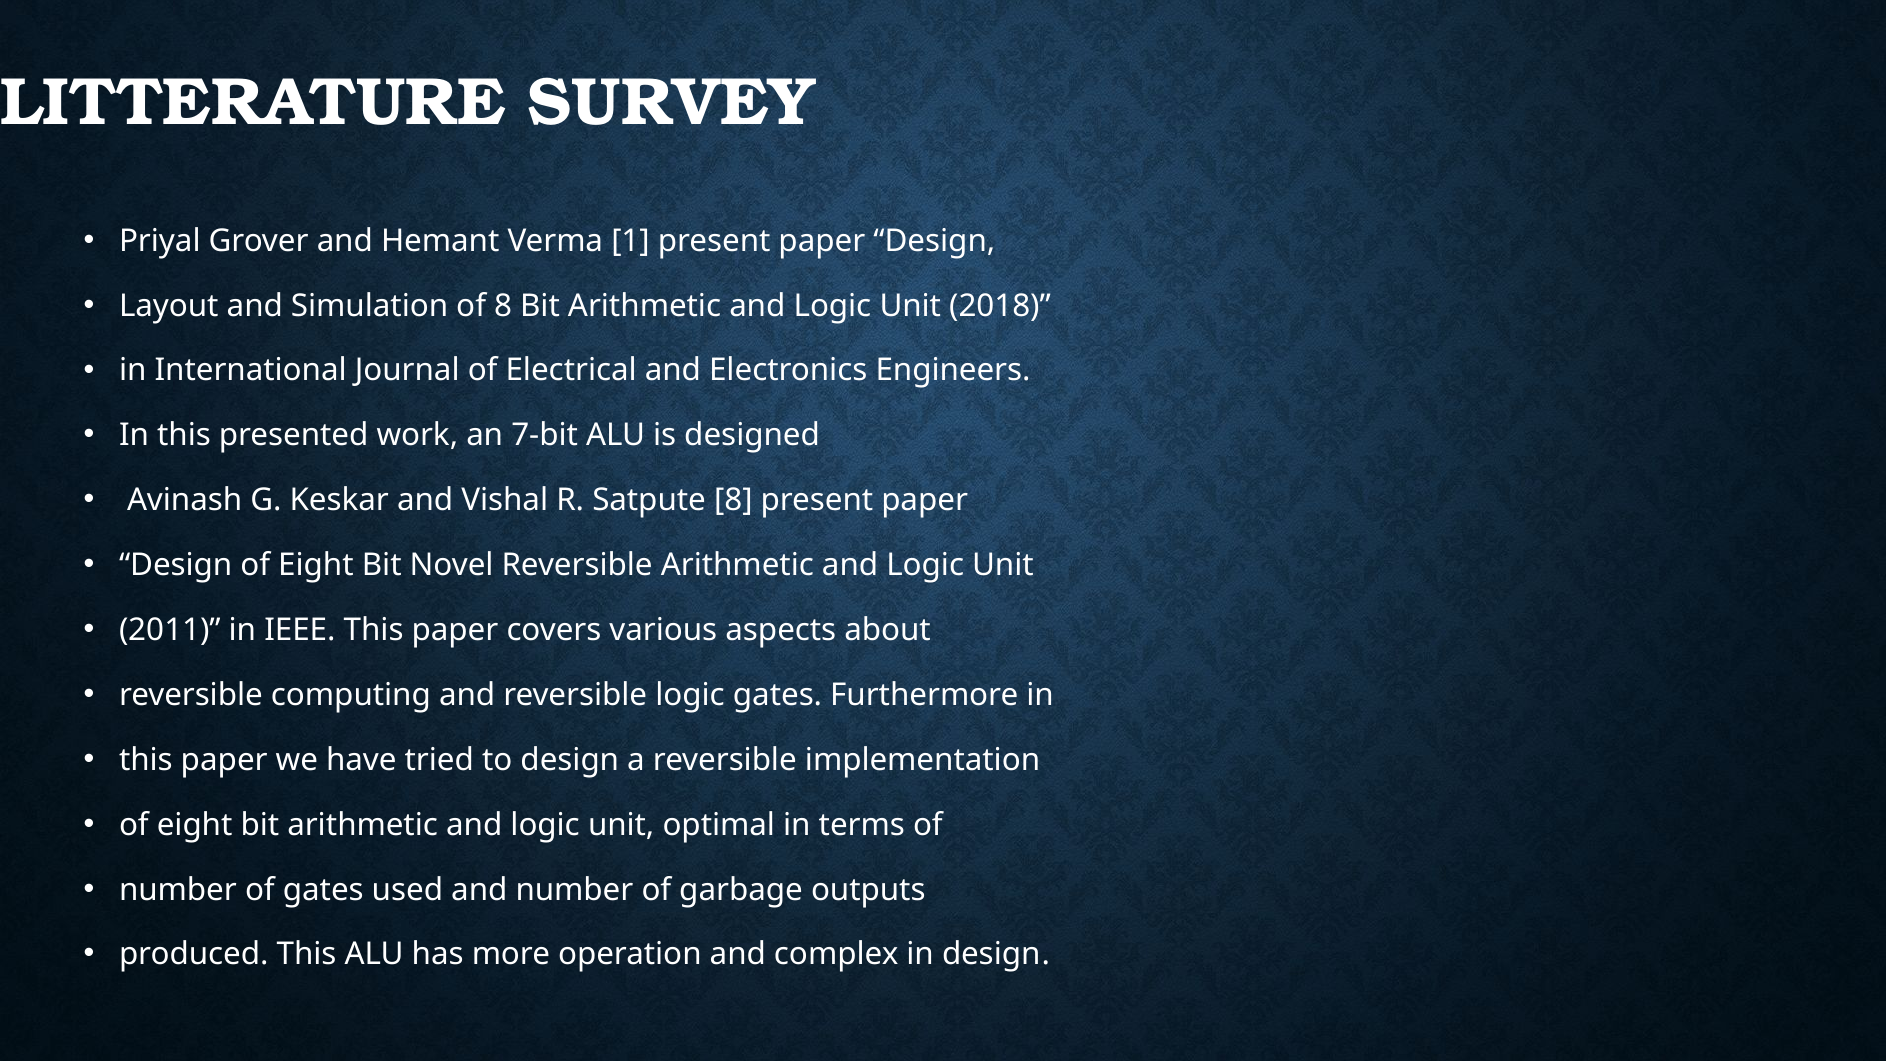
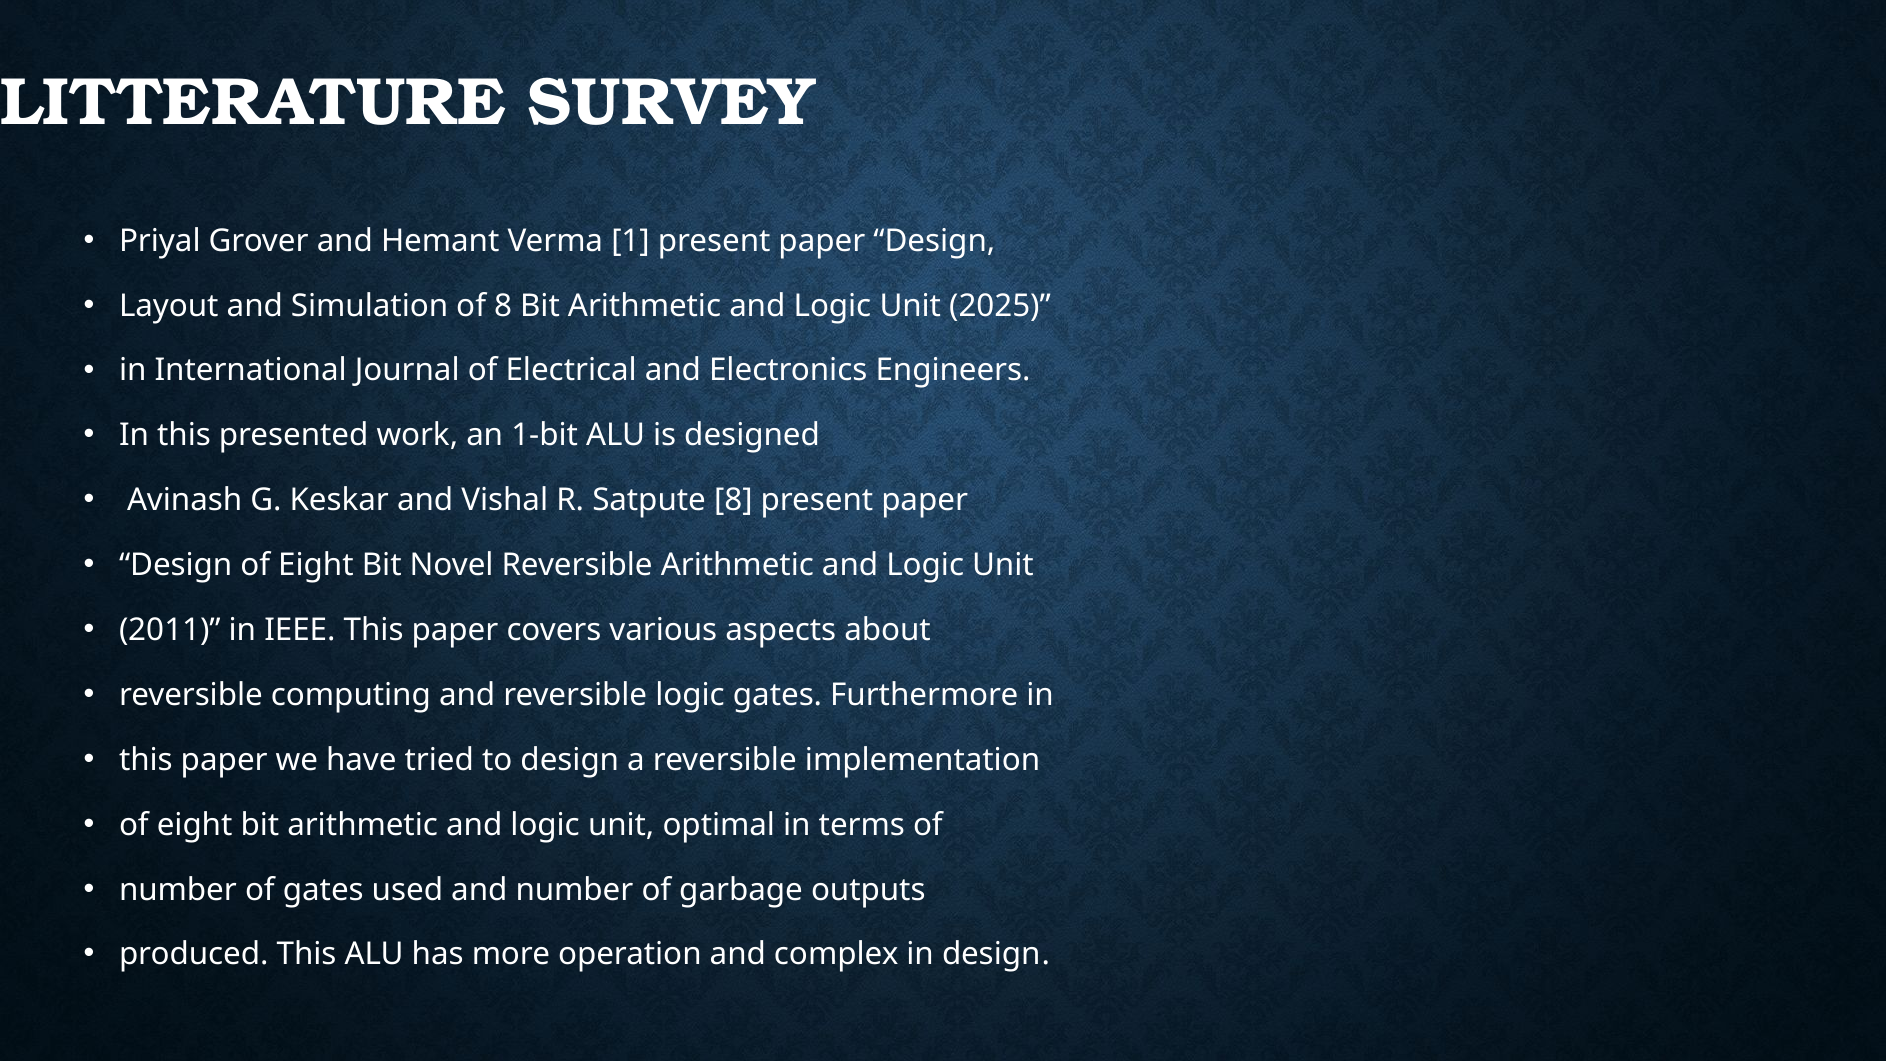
2018: 2018 -> 2025 (1000, 306)
7-bit: 7-bit -> 1-bit (545, 435)
